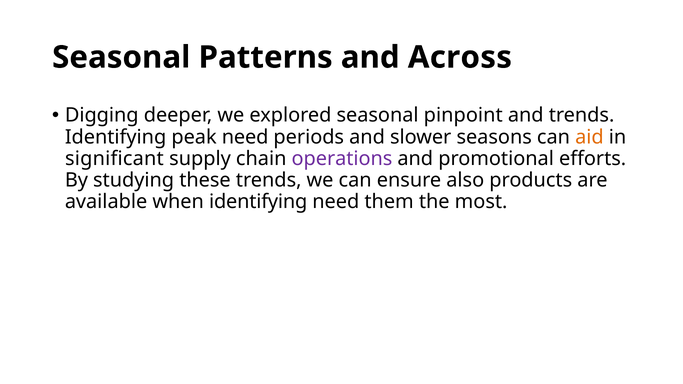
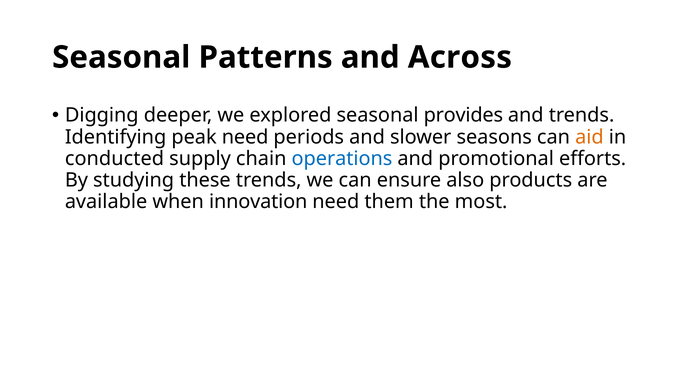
pinpoint: pinpoint -> provides (463, 115)
significant: significant -> conducted (114, 159)
operations colour: purple -> blue (342, 159)
when identifying: identifying -> innovation (258, 202)
